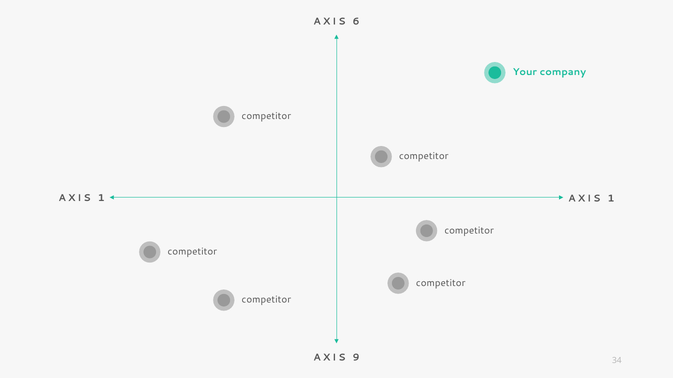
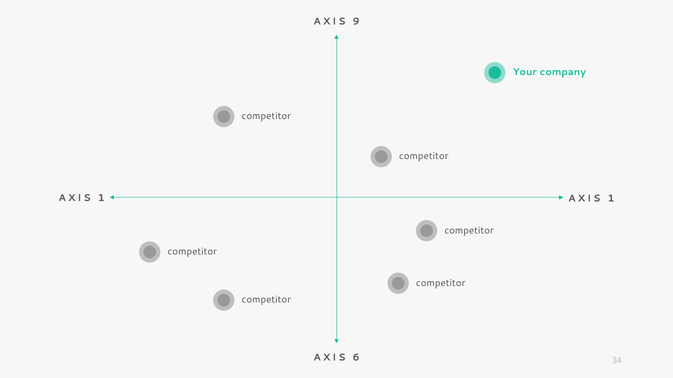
6: 6 -> 9 (356, 22)
9: 9 -> 6 (356, 358)
